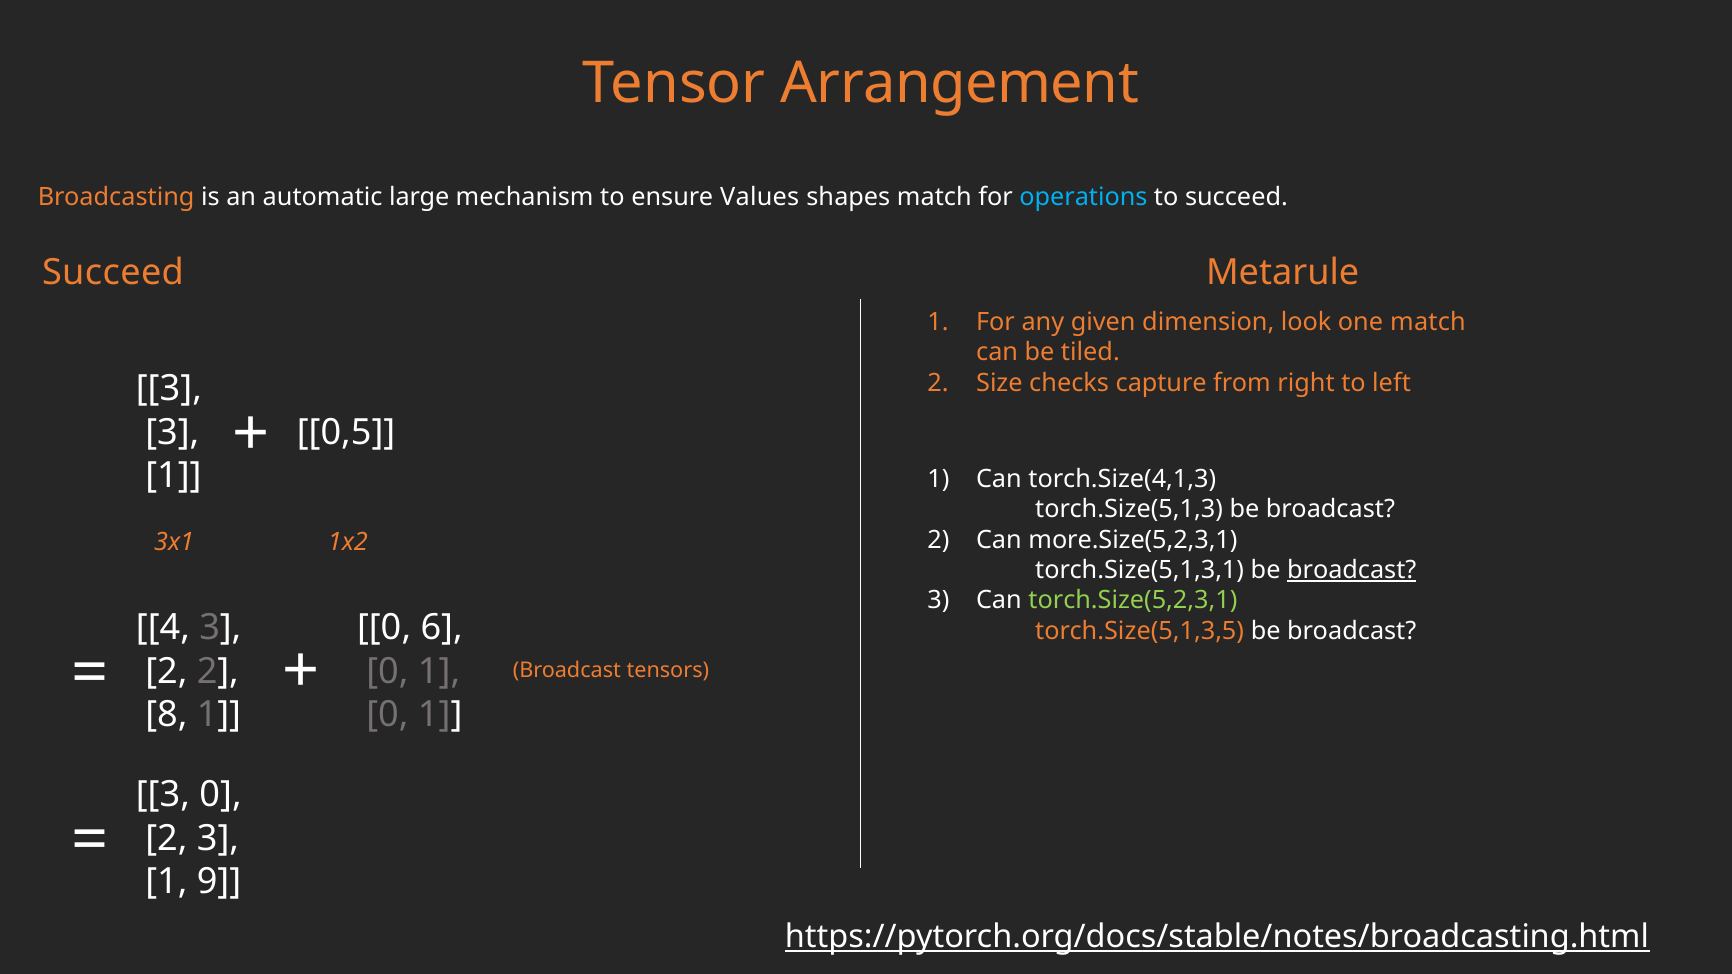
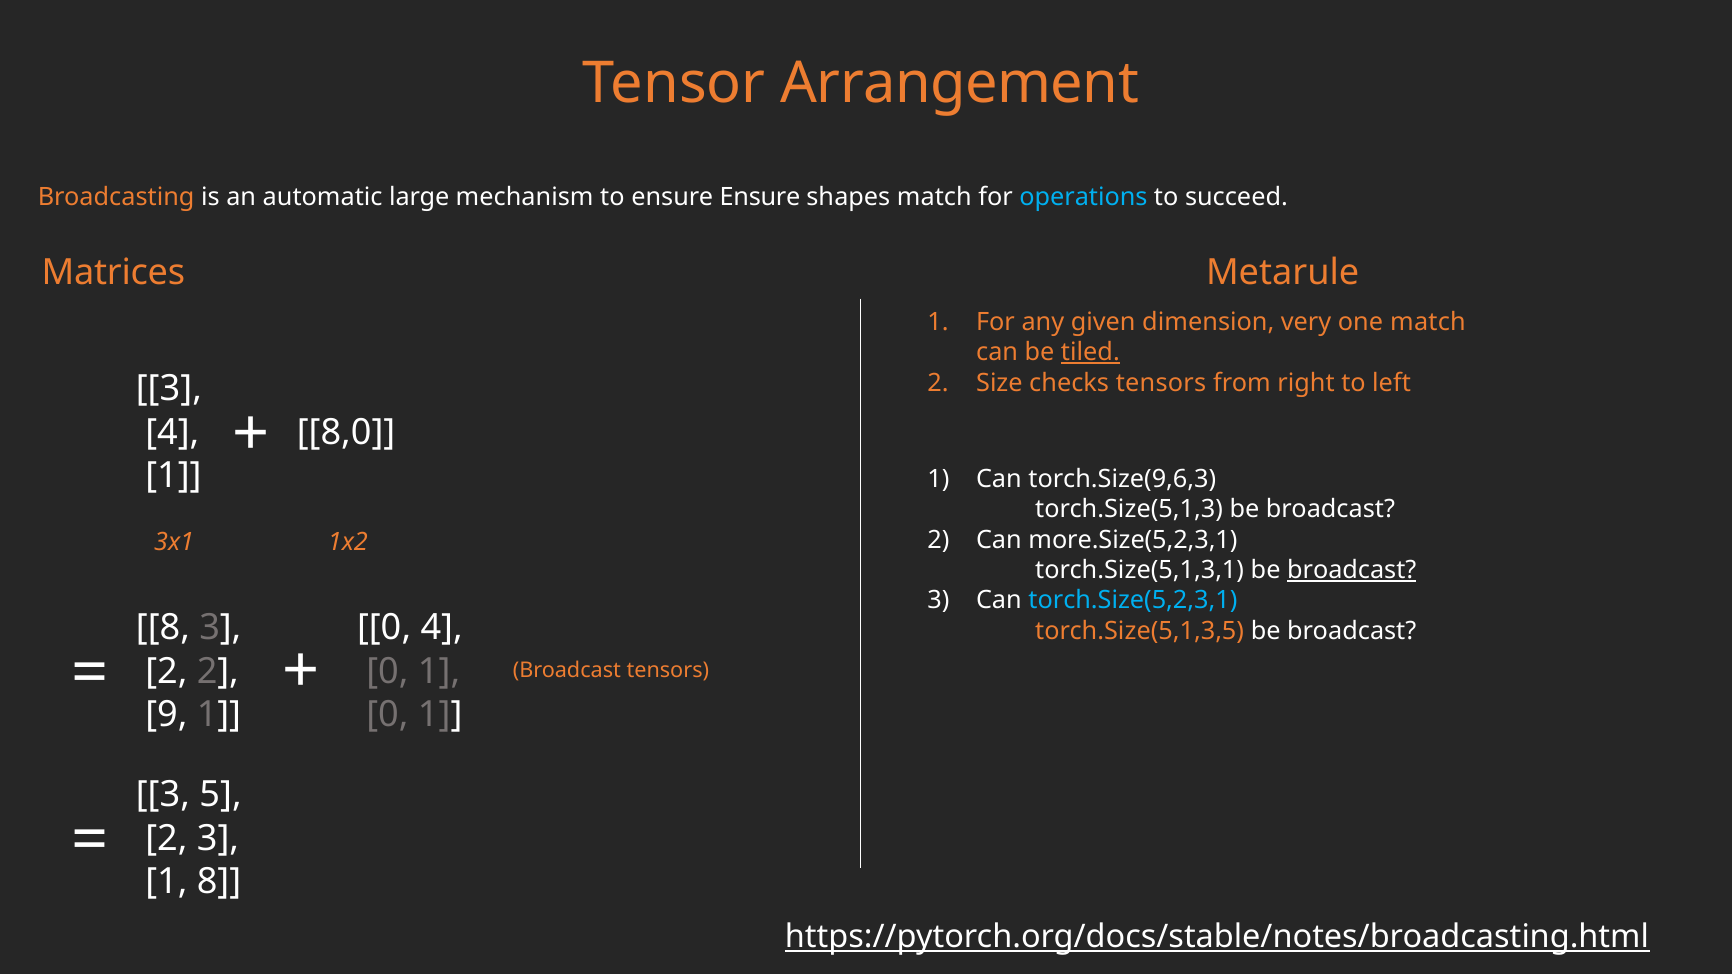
ensure Values: Values -> Ensure (760, 197)
Succeed: Succeed -> Matrices (113, 273)
look: look -> very (1306, 322)
tiled underline: none -> present (1090, 352)
checks capture: capture -> tensors (1161, 383)
0,5: 0,5 -> 8,0 (346, 433)
3: 3 -> 4 (172, 432)
torch.Size(4,1,3: torch.Size(4,1,3 -> torch.Size(9,6,3 (1122, 479)
torch.Size(5,2,3,1 colour: light green -> light blue (1133, 601)
4: 4 -> 8 (163, 628)
0 6: 6 -> 4 (442, 628)
8: 8 -> 9 (166, 715)
3 0: 0 -> 5 (221, 795)
1 9: 9 -> 8 (219, 882)
